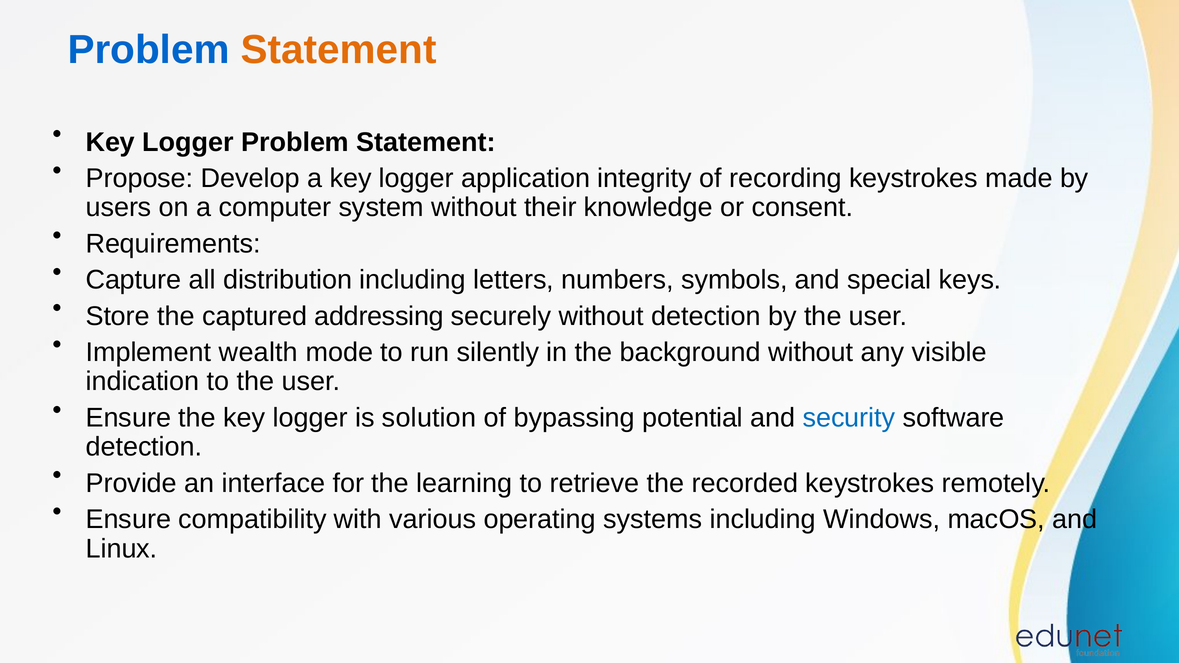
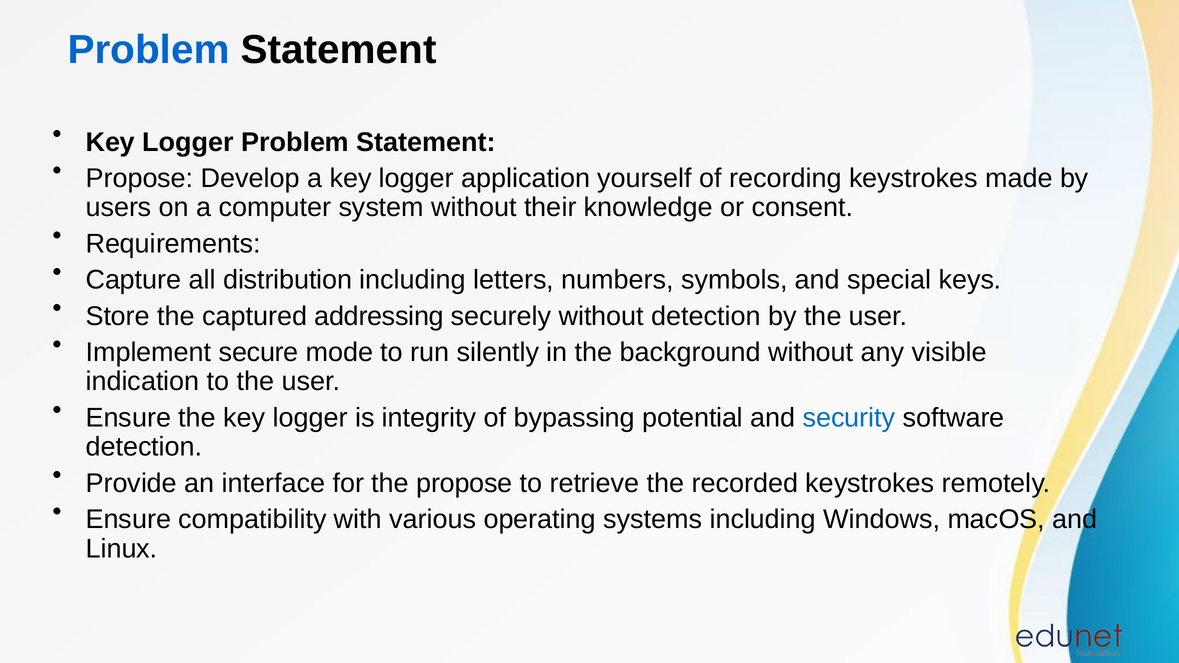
Statement colour: orange -> black (339, 50)
integrity: integrity -> yourself (645, 178)
wealth: wealth -> secure (259, 353)
solution: solution -> integrity (429, 418)
the learning: learning -> propose (464, 483)
